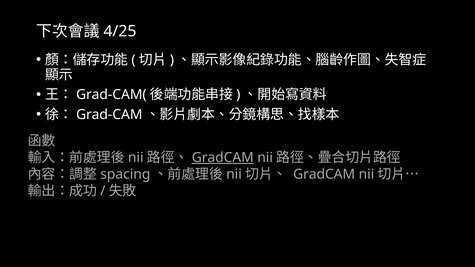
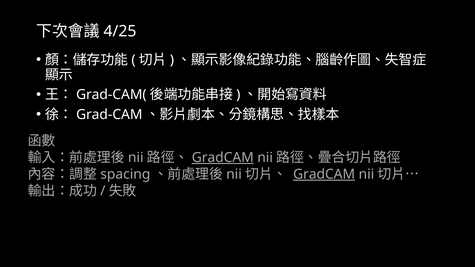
GradCAM underline: none -> present (324, 174)
